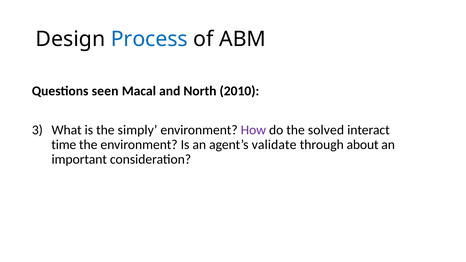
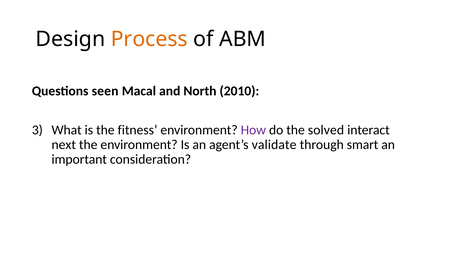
Process colour: blue -> orange (149, 39)
simply: simply -> fitness (138, 130)
time: time -> next (64, 145)
about: about -> smart (363, 145)
